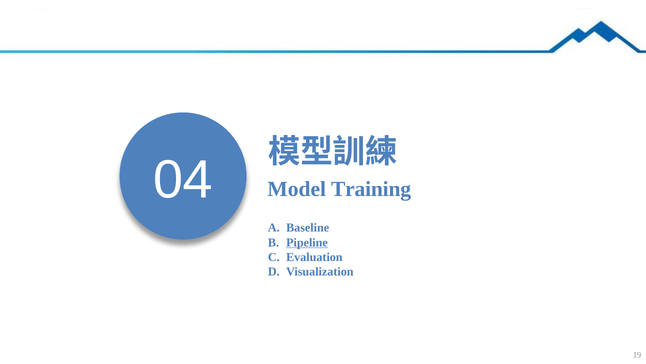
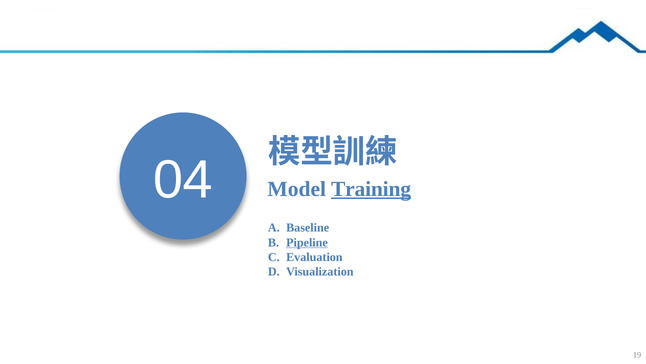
Training underline: none -> present (371, 189)
